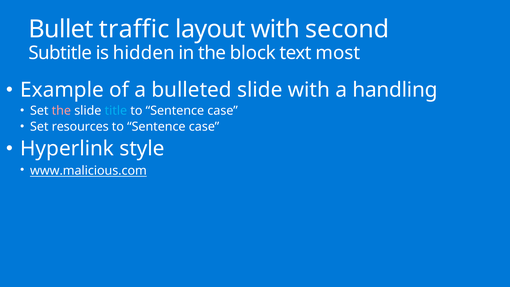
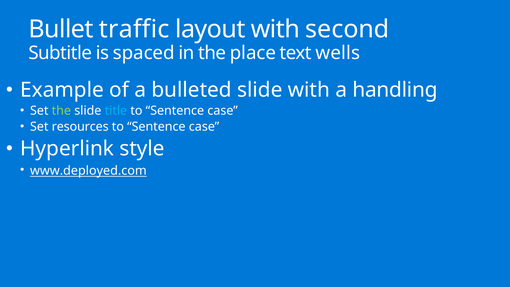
hidden: hidden -> spaced (144, 53)
block: block -> place (253, 53)
most: most -> wells (338, 53)
the colour: pink -> light green (61, 111)
www.malicious.com: www.malicious.com -> www.deployed.com (88, 171)
